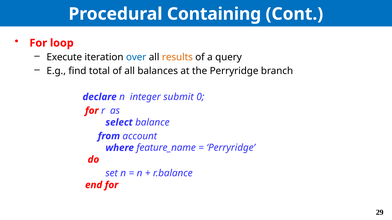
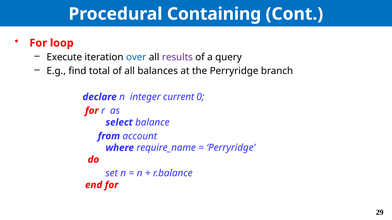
results colour: orange -> purple (177, 57)
submit: submit -> current (179, 97)
feature_name: feature_name -> require_name (166, 148)
